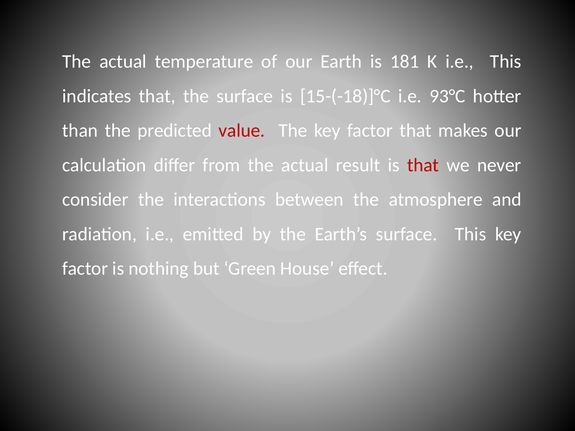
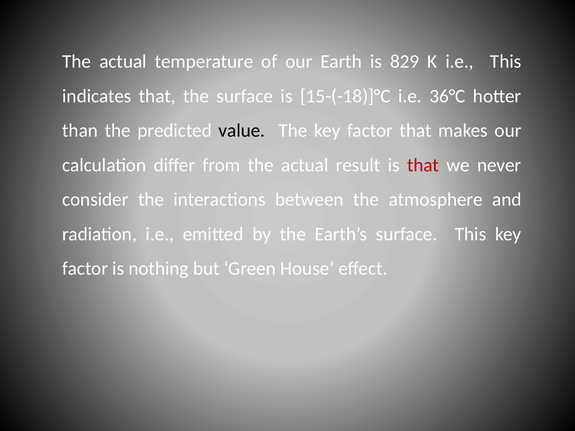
181: 181 -> 829 (405, 62)
93°C: 93°C -> 36°C (447, 96)
value colour: red -> black (242, 131)
